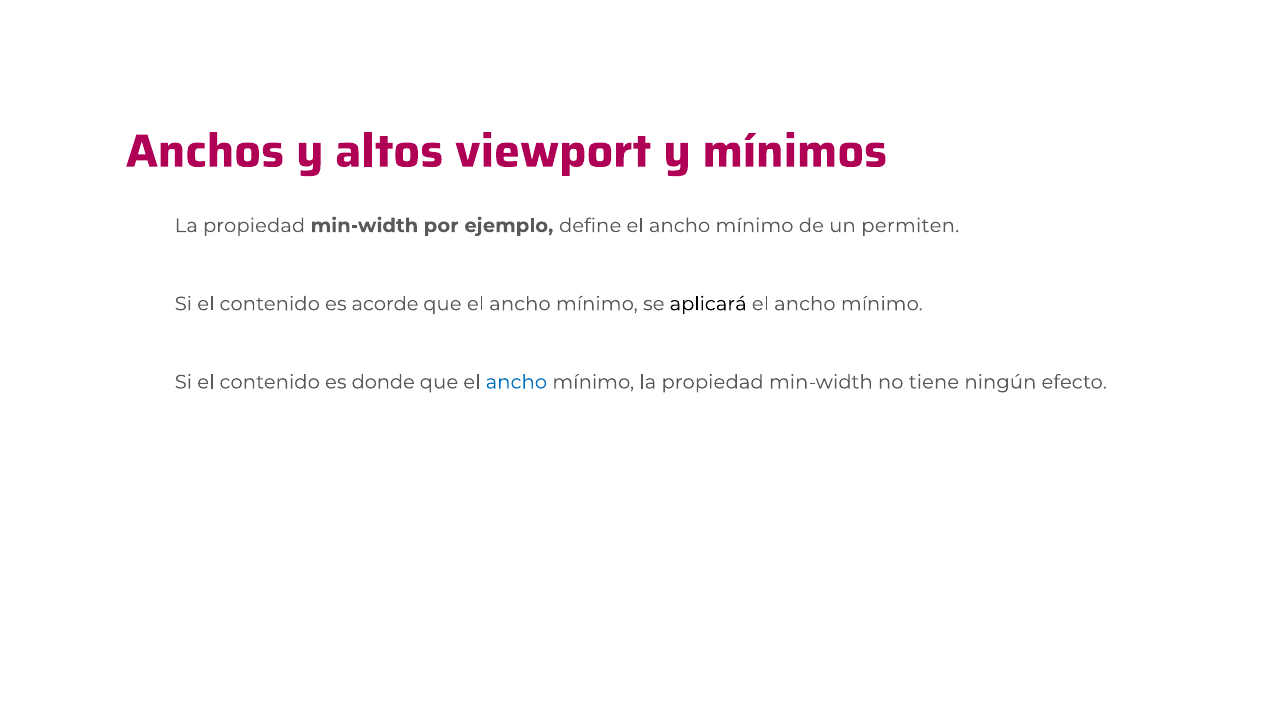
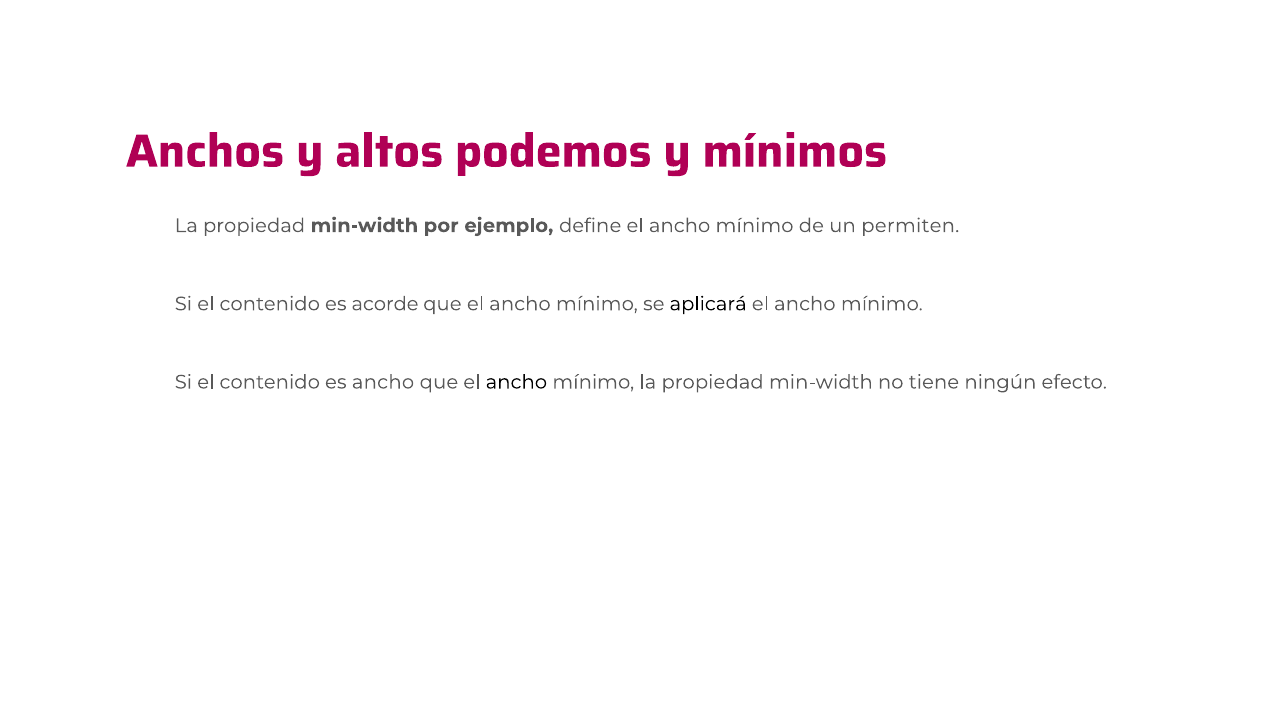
viewport: viewport -> podemos (553, 151)
es donde: donde -> ancho (383, 382)
ancho colour: blue -> black (516, 382)
